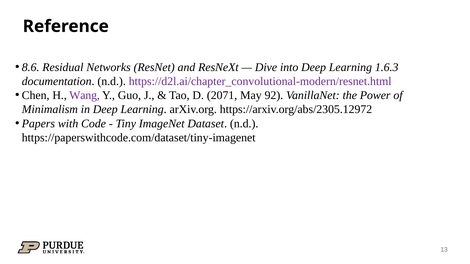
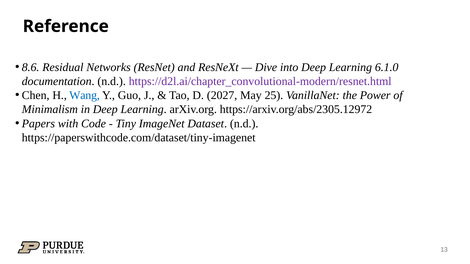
1.6.3: 1.6.3 -> 6.1.0 (387, 67)
Wang colour: purple -> blue (85, 95)
2071: 2071 -> 2027 (222, 95)
92: 92 -> 25 (274, 95)
